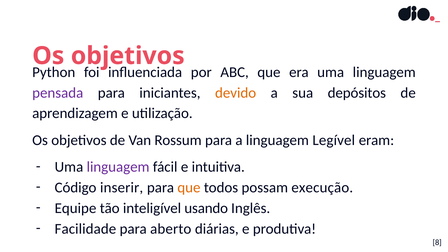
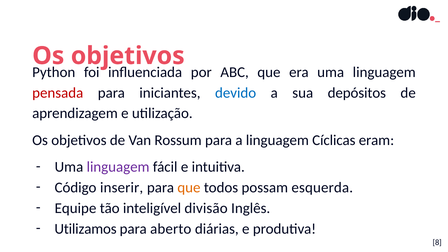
pensada colour: purple -> red (58, 93)
devido colour: orange -> blue (236, 93)
Legível: Legível -> Cíclicas (334, 140)
execução: execução -> esquerda (322, 188)
usando: usando -> divisão (206, 208)
Facilidade: Facilidade -> Utilizamos (86, 229)
